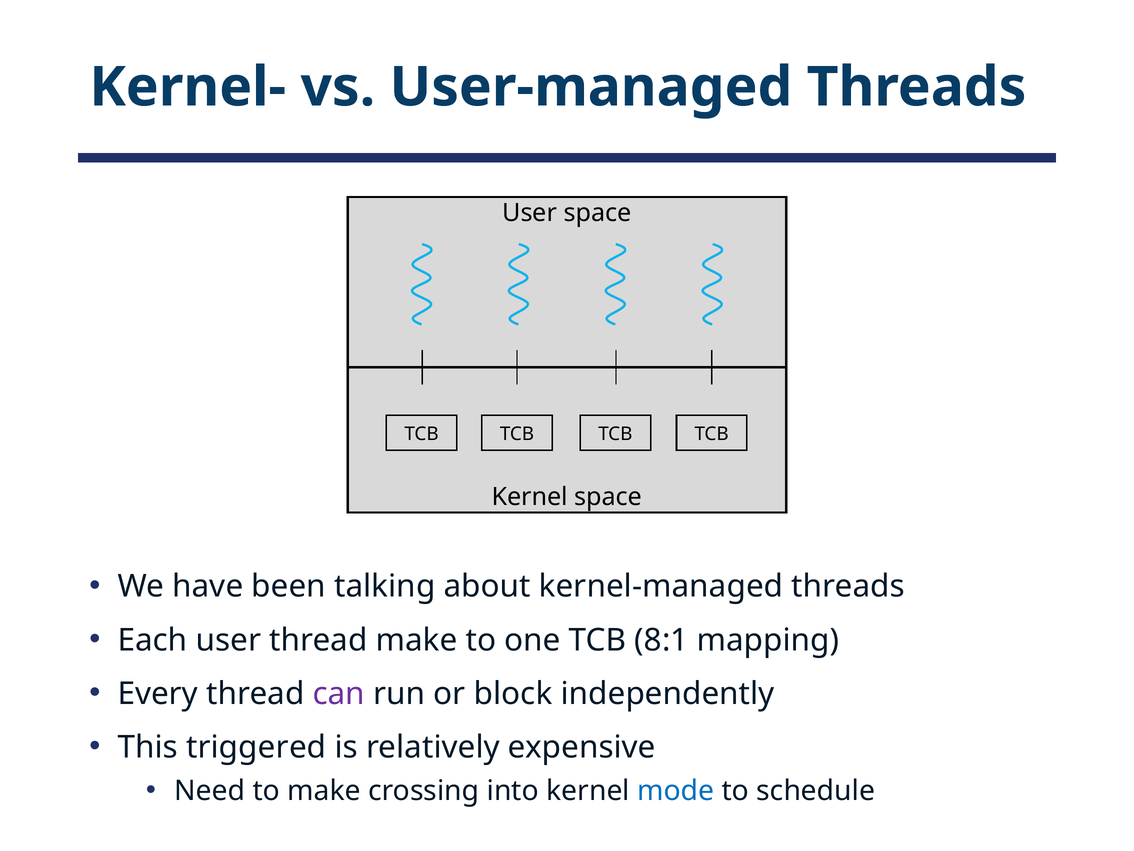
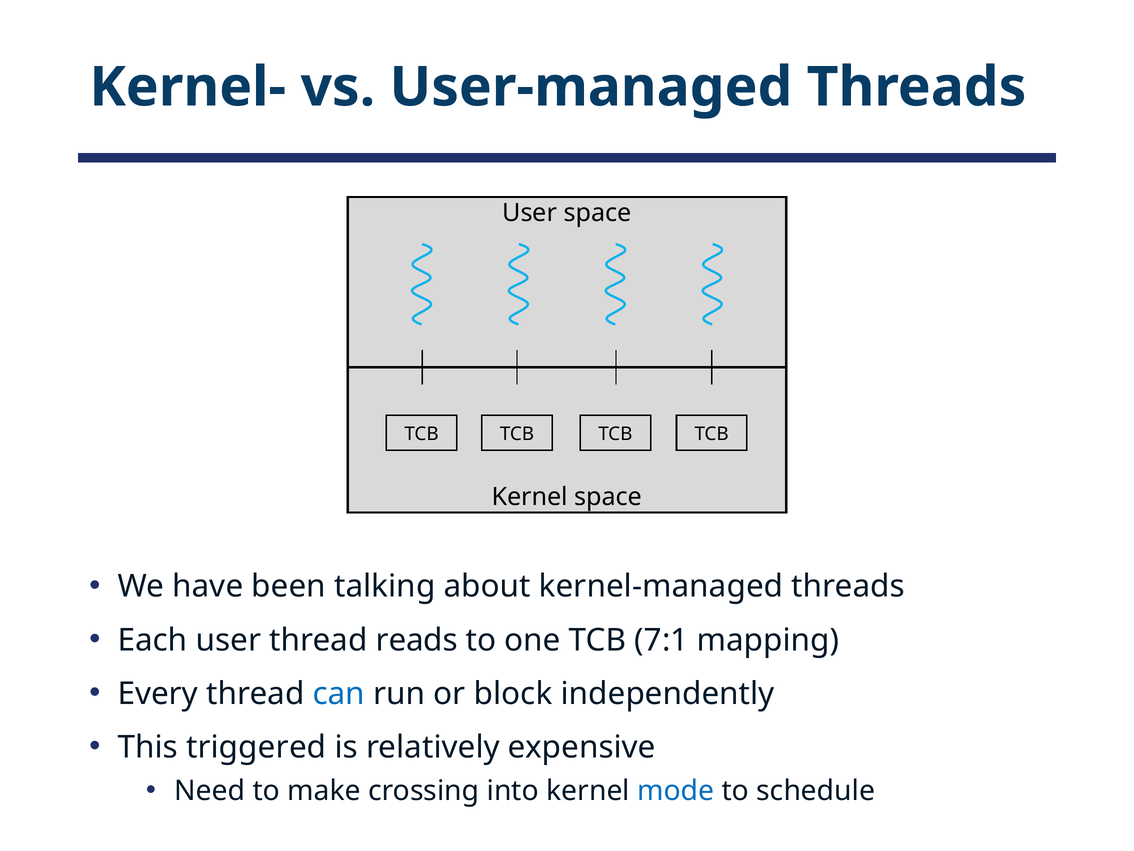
thread make: make -> reads (417, 640)
8:1: 8:1 -> 7:1 (661, 640)
can colour: purple -> blue (339, 693)
